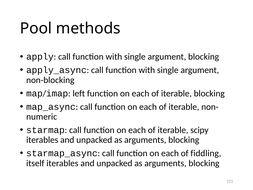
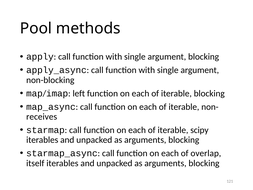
numeric: numeric -> receives (42, 117)
fiddling: fiddling -> overlap (206, 153)
